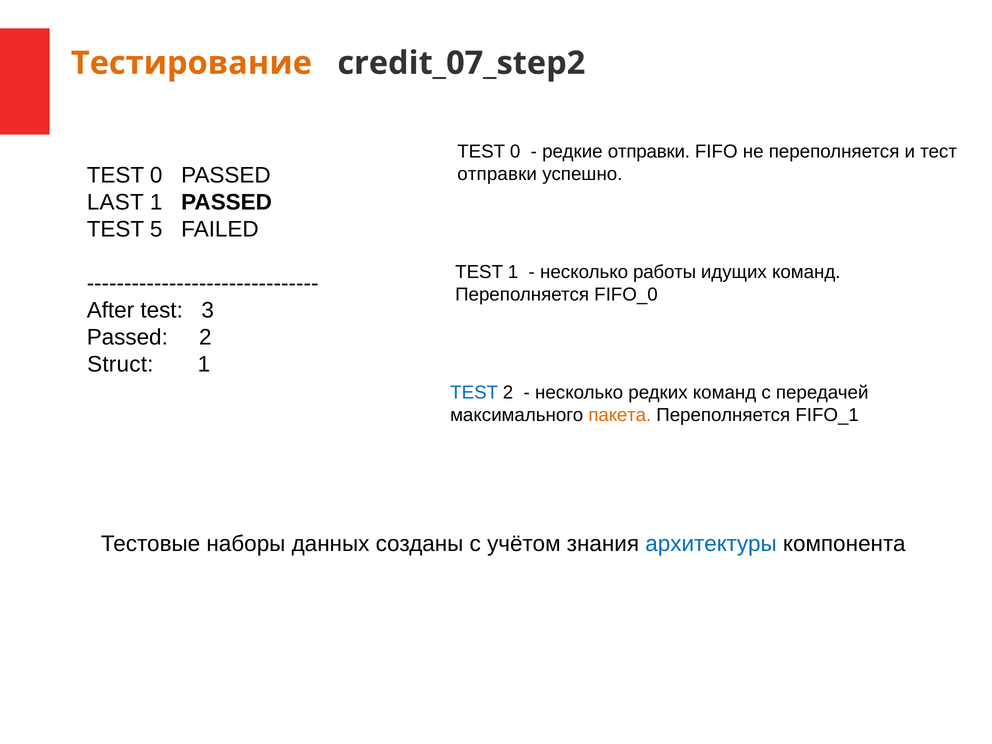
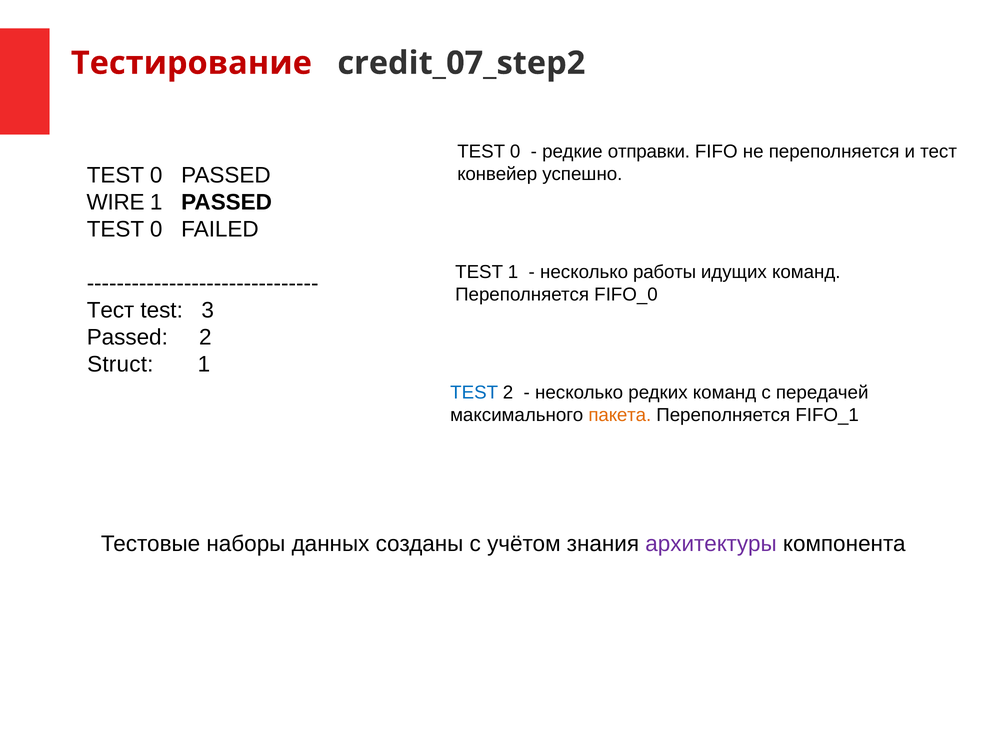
Тестирование colour: orange -> red (191, 63)
отправки: отправки -> конвейер (497, 174)
LAST: LAST -> WIRE (116, 202)
5: 5 -> 0 (156, 229)
After: After -> Тест (111, 310)
архитектуры colour: blue -> purple (711, 544)
